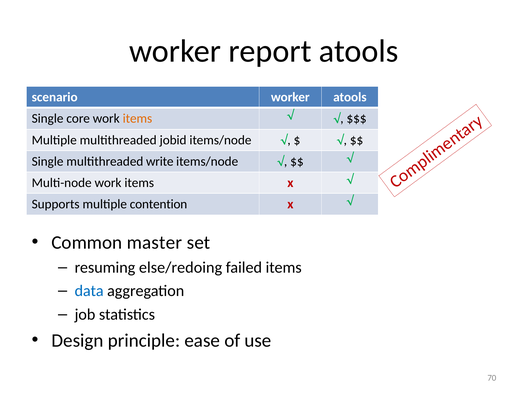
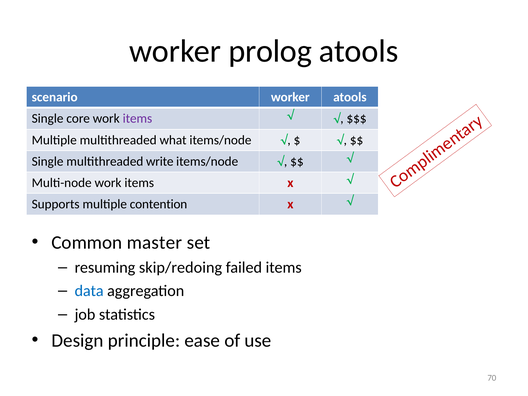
report: report -> prolog (270, 51)
items colour: orange -> purple (137, 119)
jobid: jobid -> what (173, 140)
else/redoing: else/redoing -> skip/redoing (181, 268)
